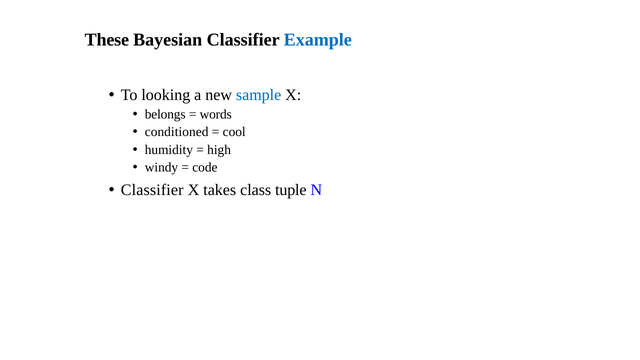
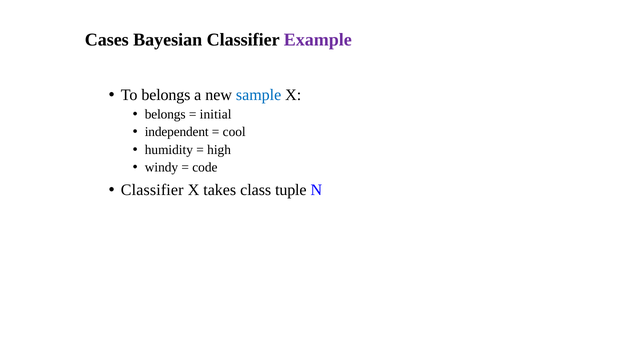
These: These -> Cases (107, 40)
Example colour: blue -> purple (318, 40)
To looking: looking -> belongs (166, 95)
words: words -> initial (216, 114)
conditioned: conditioned -> independent (177, 132)
